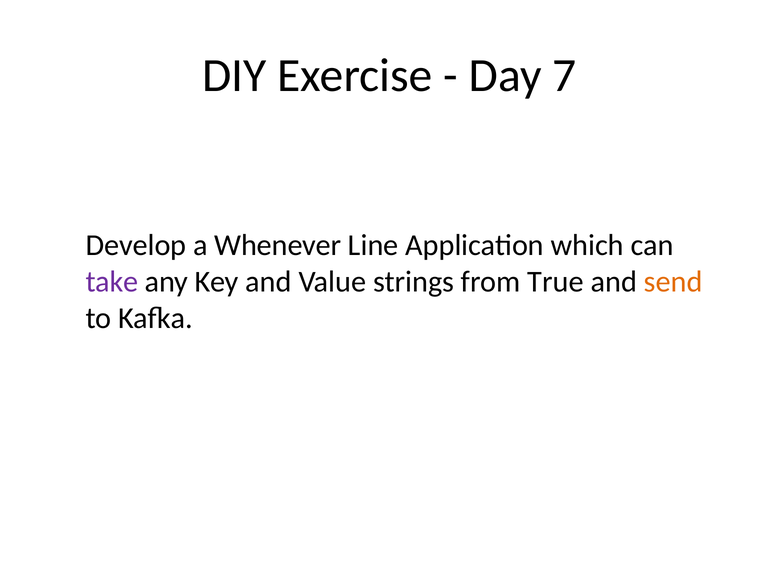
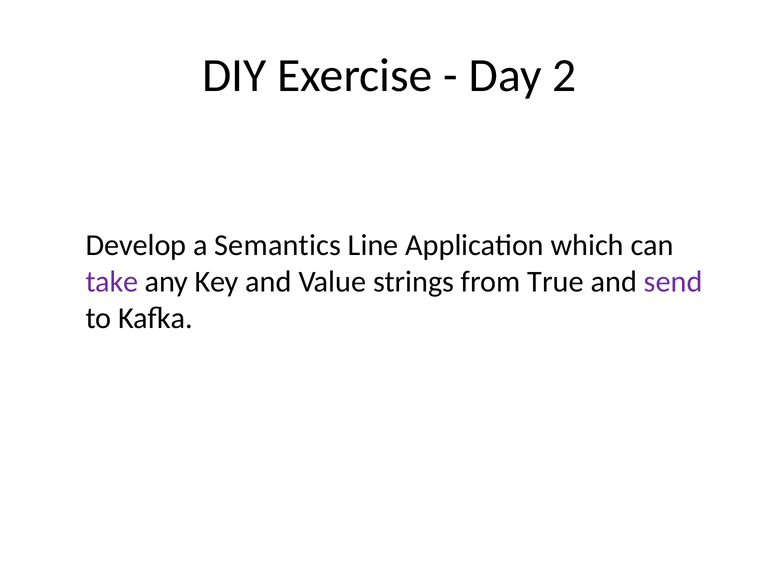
7: 7 -> 2 (564, 75)
Whenever: Whenever -> Semantics (278, 245)
send colour: orange -> purple (673, 281)
